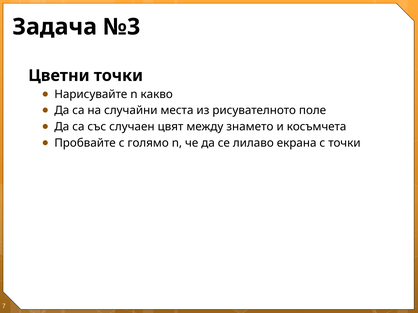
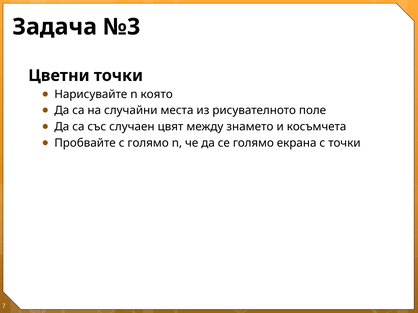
какво: какво -> която (157, 94)
се лилаво: лилаво -> голямо (253, 143)
